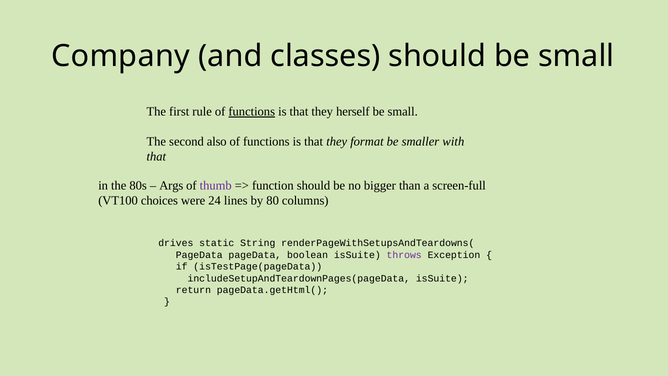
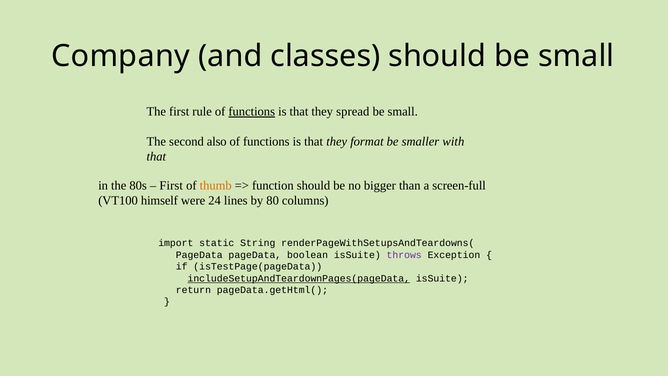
herself: herself -> spread (353, 112)
Args: Args -> First (171, 185)
thumb colour: purple -> orange (216, 185)
choices: choices -> himself (159, 201)
drives: drives -> import (176, 243)
includeSetupAndTeardownPages(pageData underline: none -> present (299, 278)
